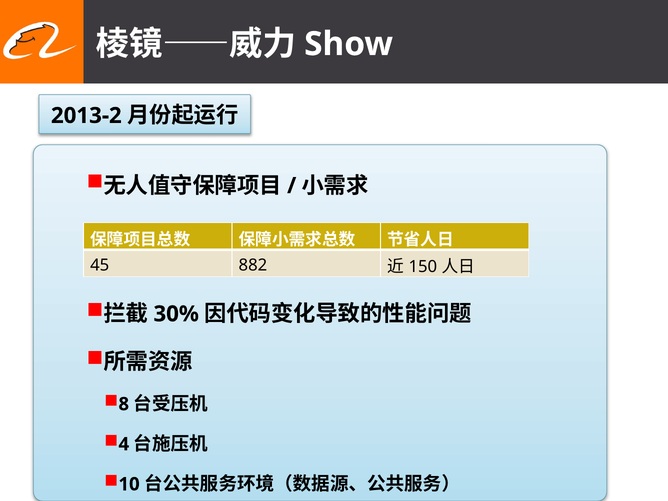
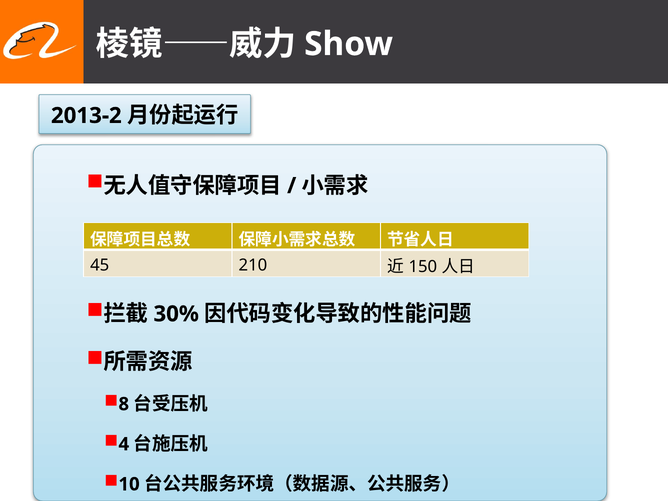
882: 882 -> 210 (253, 265)
